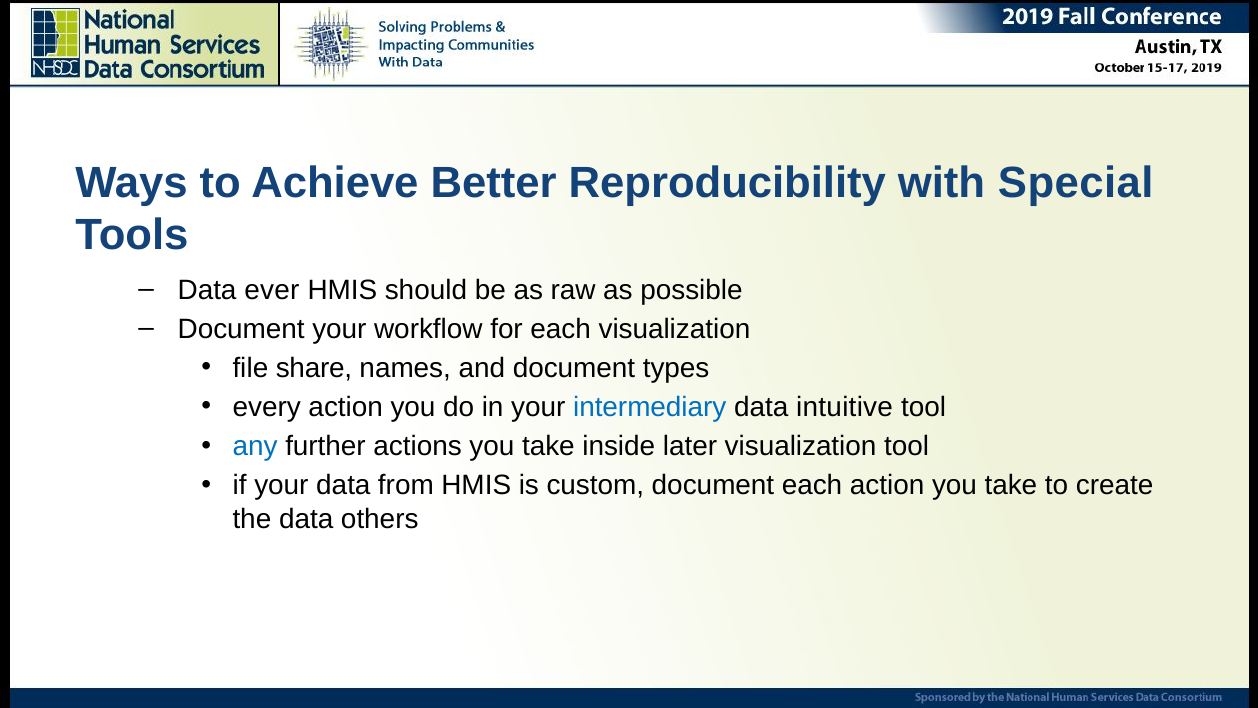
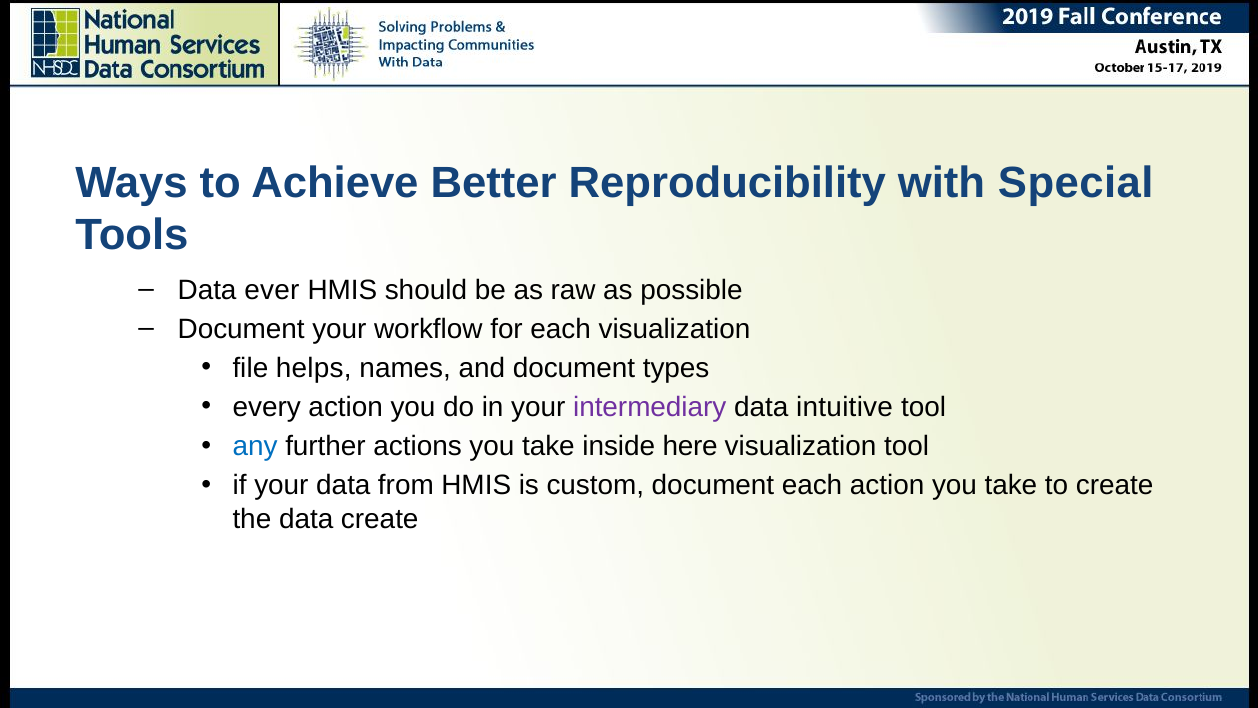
share: share -> helps (314, 368)
intermediary colour: blue -> purple (650, 407)
later: later -> here (690, 446)
data others: others -> create (380, 519)
